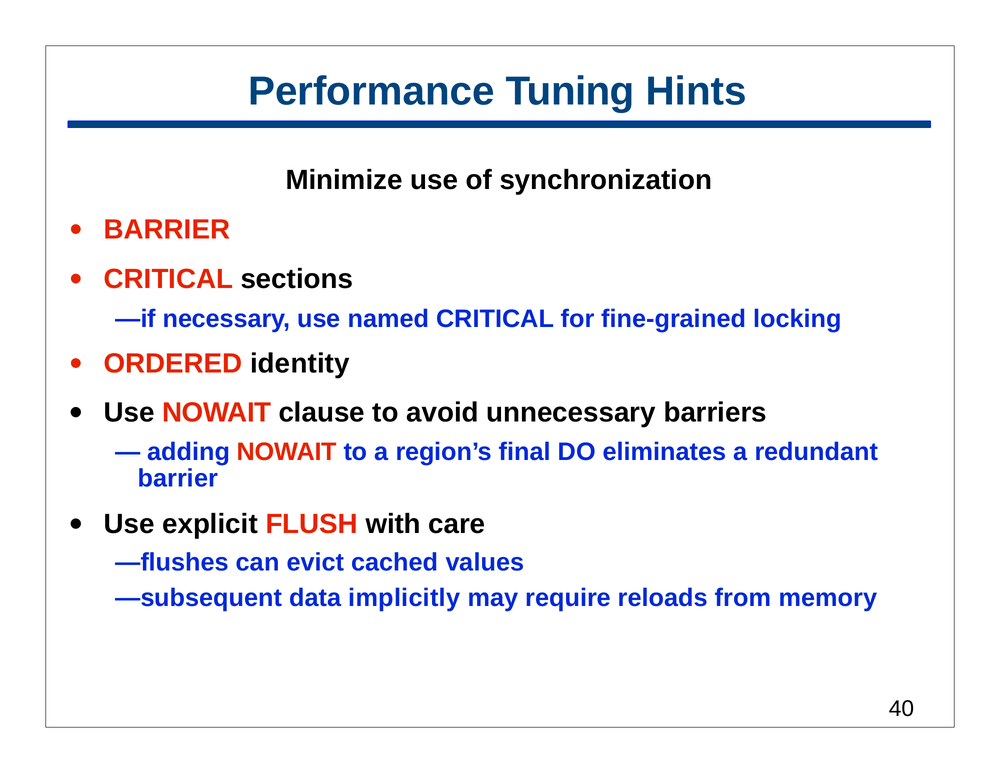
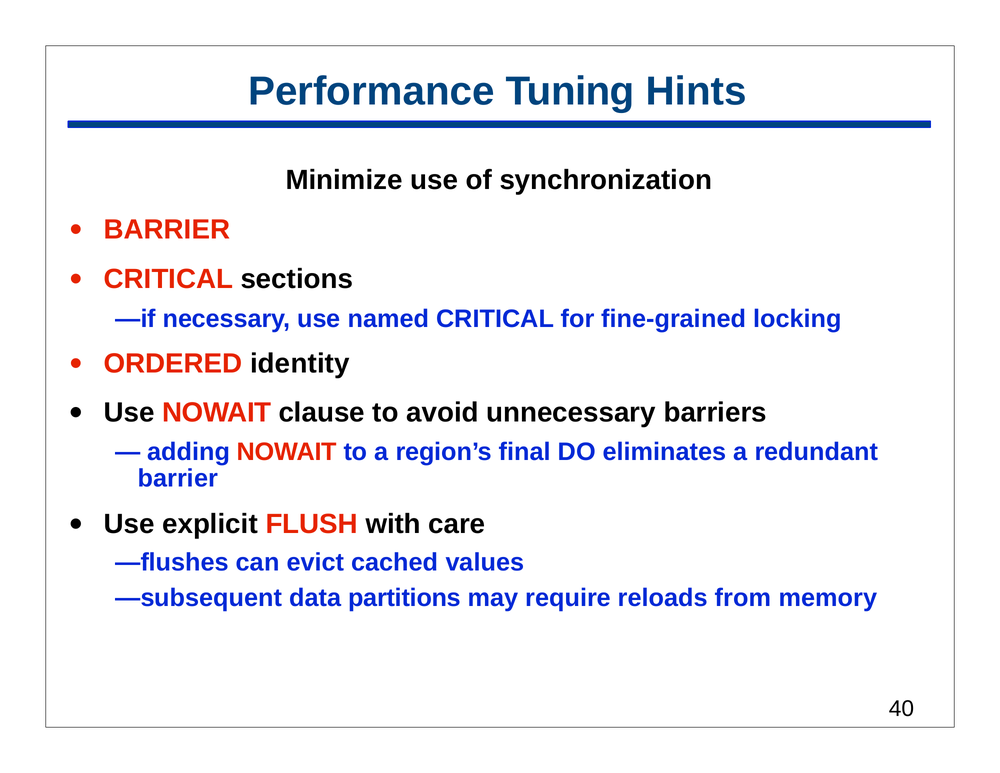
implicitly: implicitly -> partitions (405, 598)
